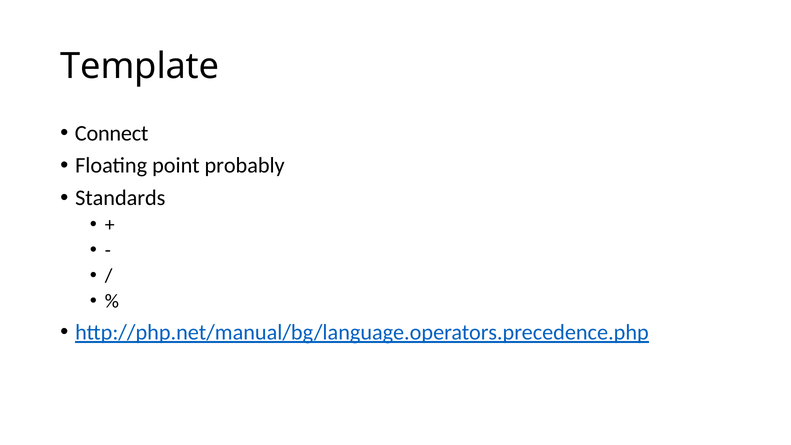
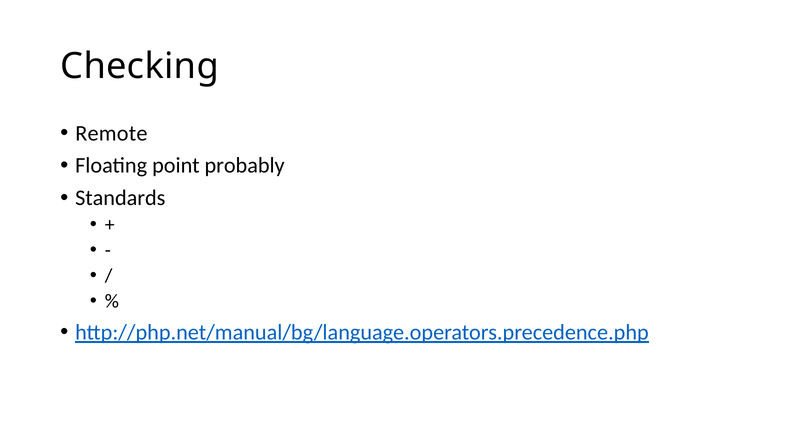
Template: Template -> Checking (140, 66)
Connect: Connect -> Remote (111, 133)
